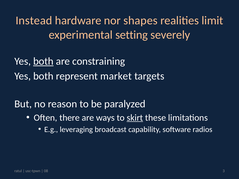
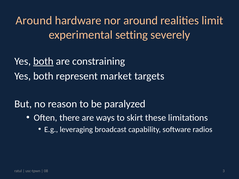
Instead: Instead -> Around (34, 21)
nor shapes: shapes -> around (141, 21)
skirt underline: present -> none (135, 118)
